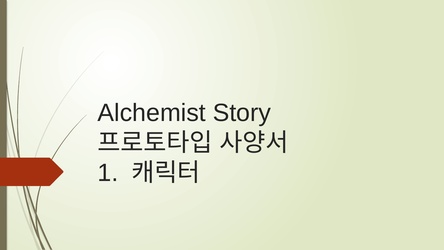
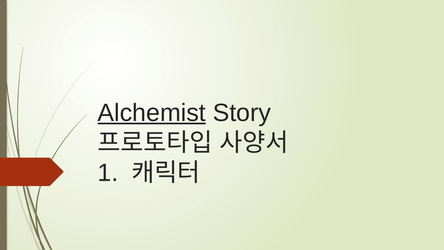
Alchemist underline: none -> present (152, 113)
